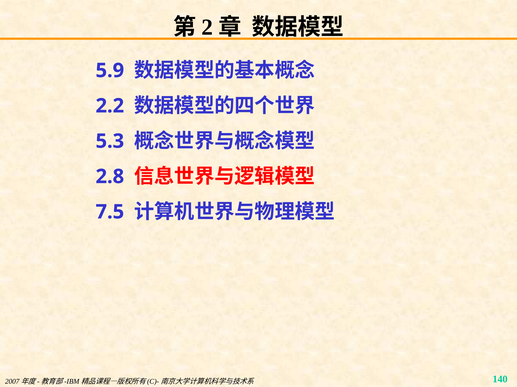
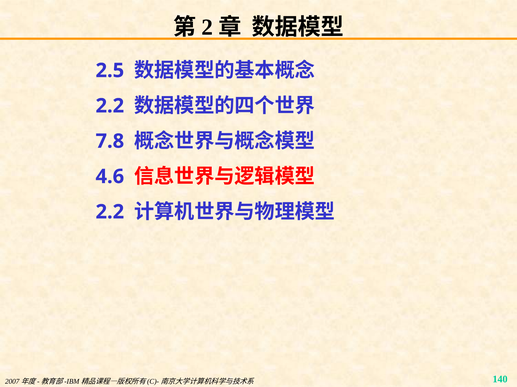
5.9: 5.9 -> 2.5 (110, 71)
5.3: 5.3 -> 7.8 (110, 141)
2.8: 2.8 -> 4.6 (110, 177)
7.5: 7.5 -> 2.2 (110, 212)
